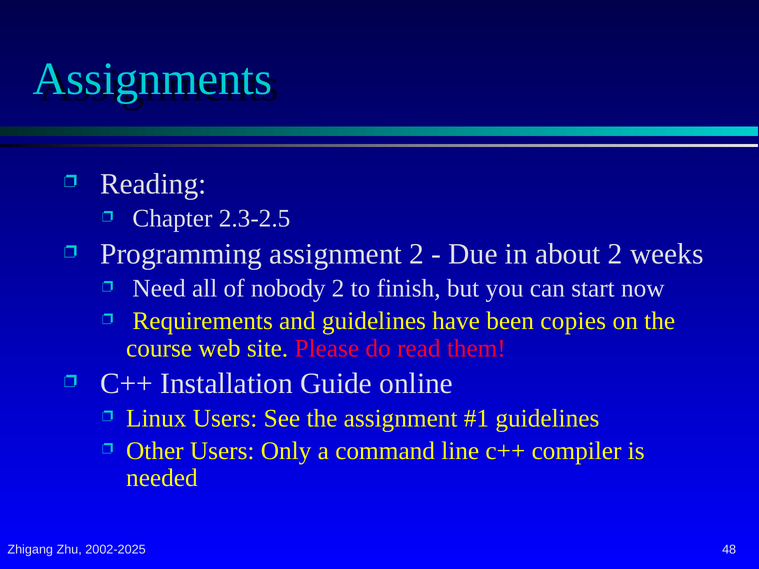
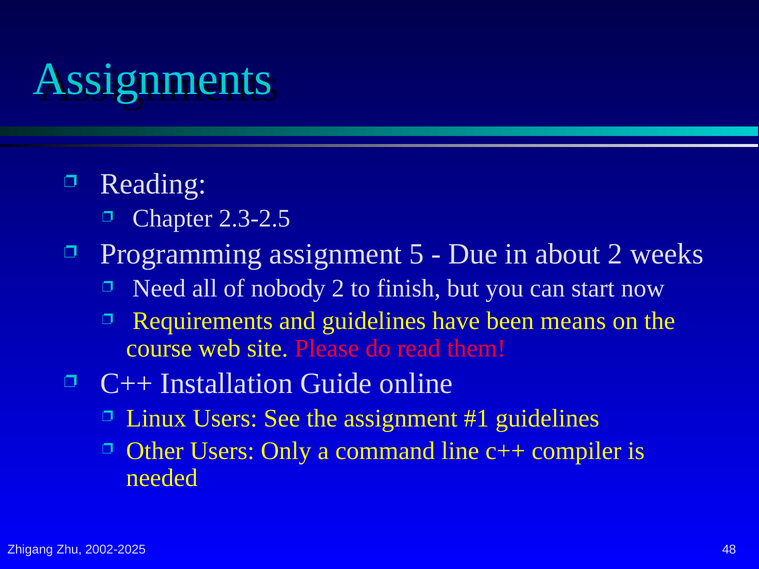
assignment 2: 2 -> 5 (417, 254)
copies: copies -> means (573, 321)
